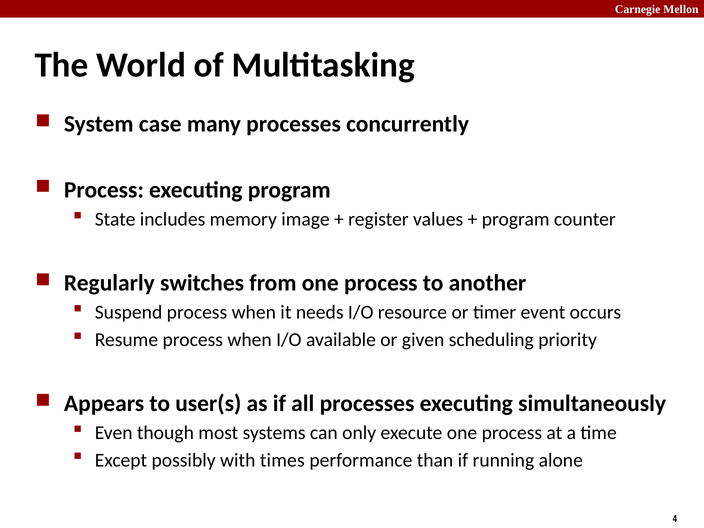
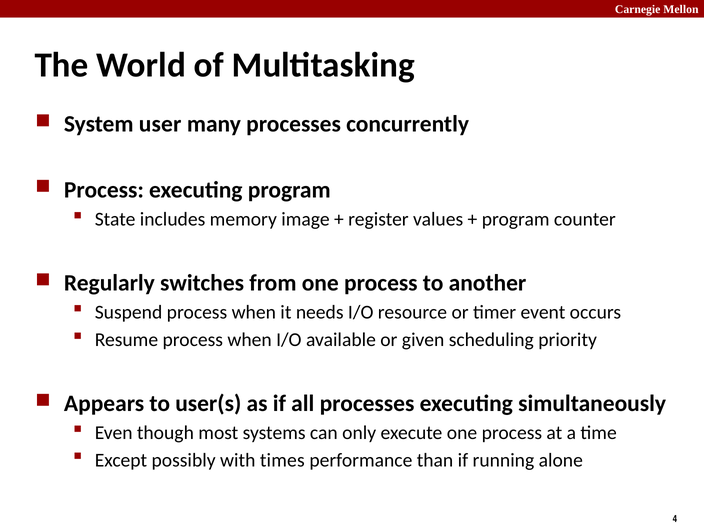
case: case -> user (160, 124)
